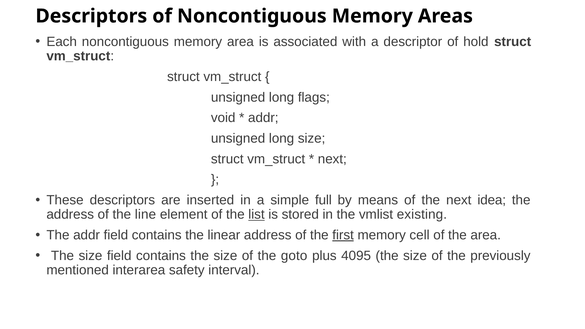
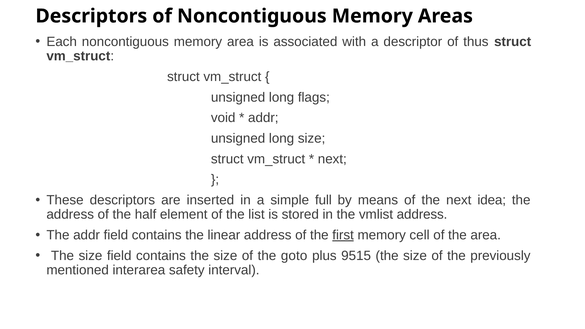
hold: hold -> thus (476, 42)
line: line -> half (146, 215)
list underline: present -> none (256, 215)
vmlist existing: existing -> address (422, 215)
4095: 4095 -> 9515 (356, 256)
